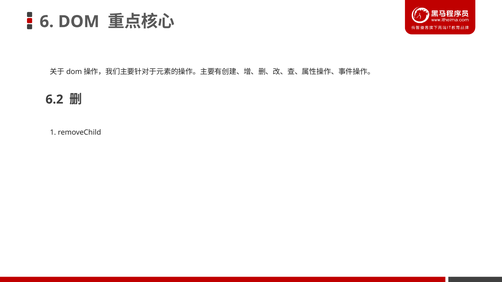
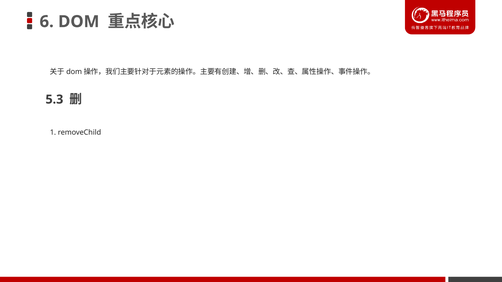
6.2: 6.2 -> 5.3 (54, 100)
